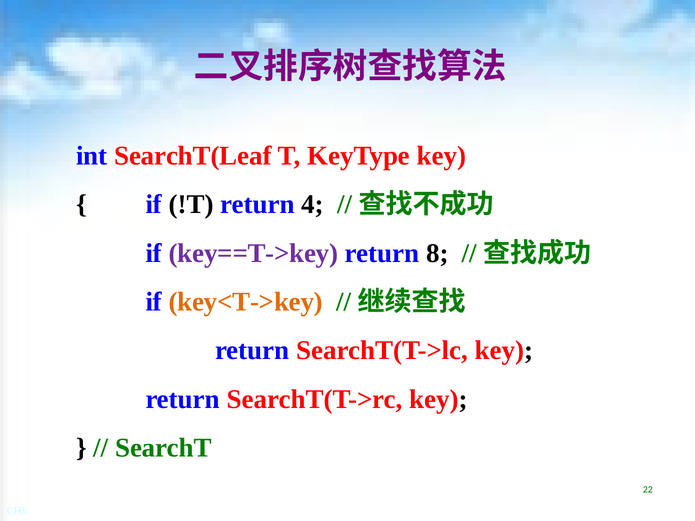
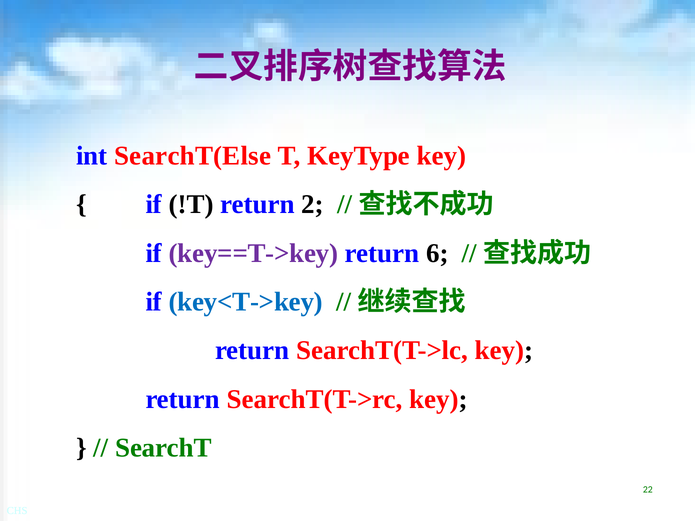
SearchT(Leaf: SearchT(Leaf -> SearchT(Else (193, 156)
4: 4 -> 2 (313, 205)
8: 8 -> 6 (437, 253)
key<T->key colour: orange -> blue (246, 302)
